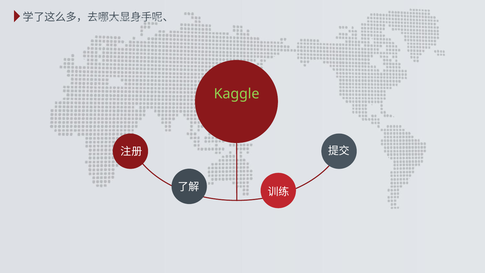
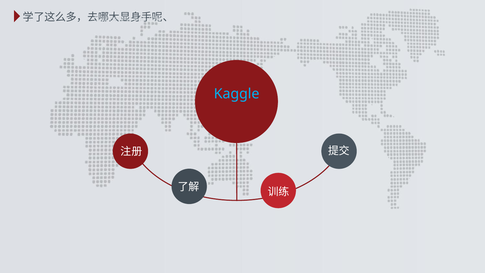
Kaggle colour: light green -> light blue (237, 94)
